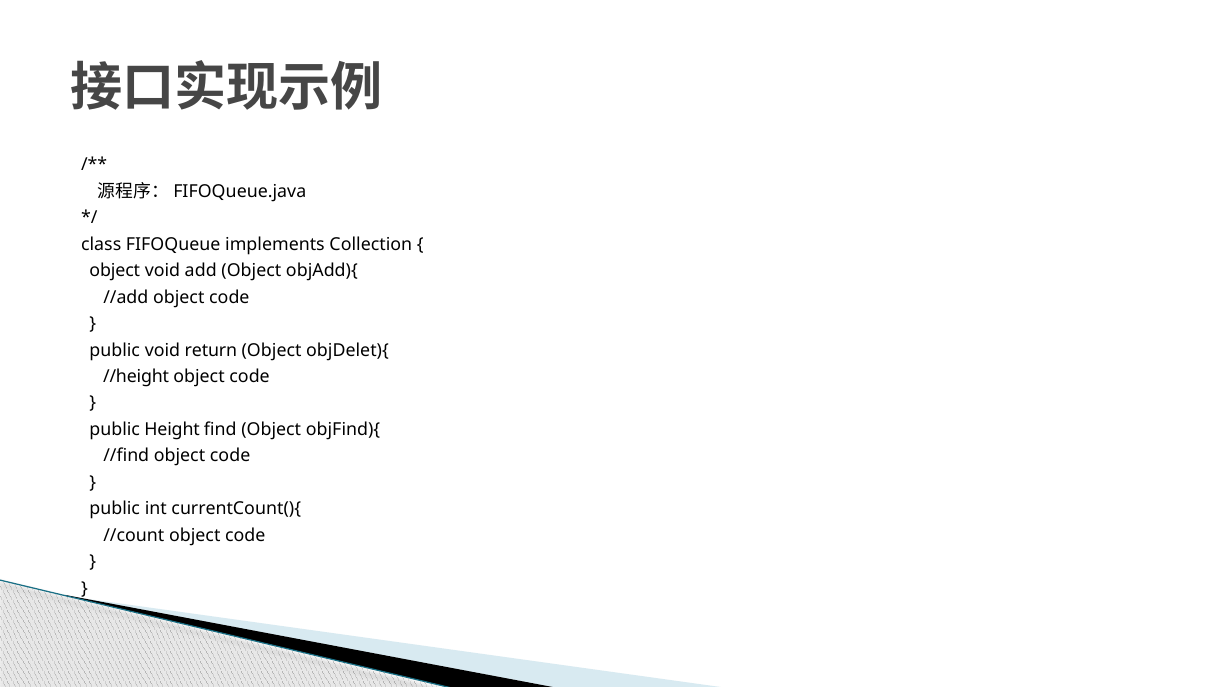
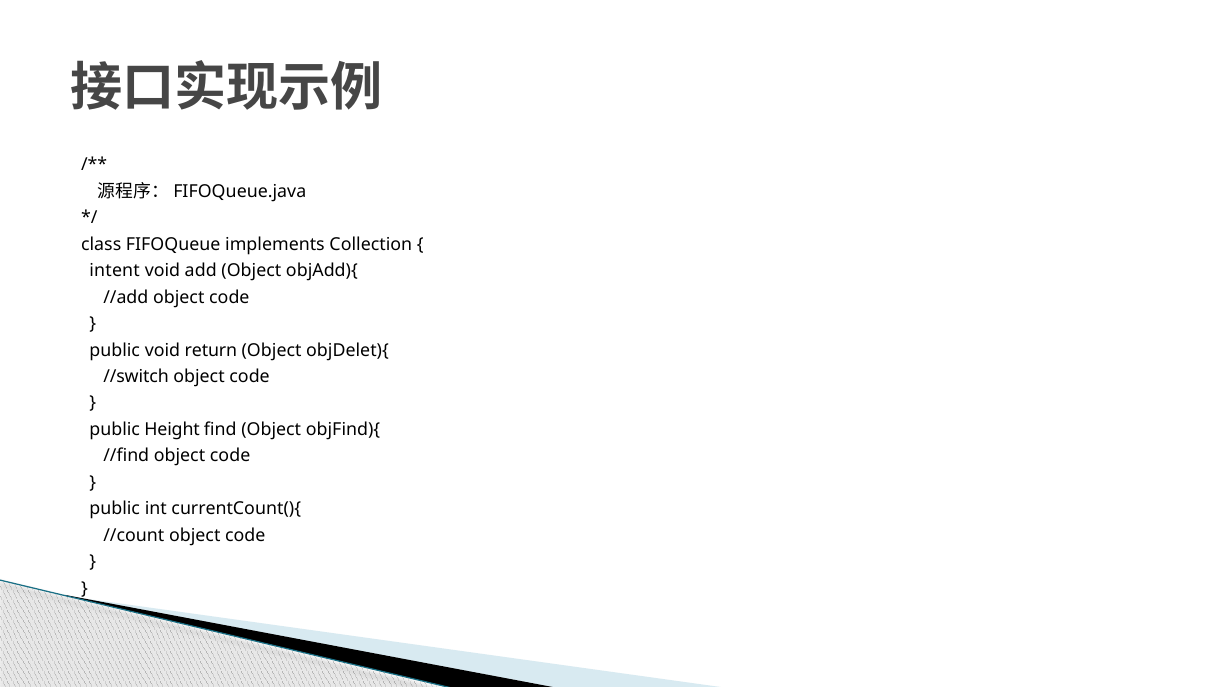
object: object -> intent (115, 271)
//height: //height -> //switch (136, 376)
